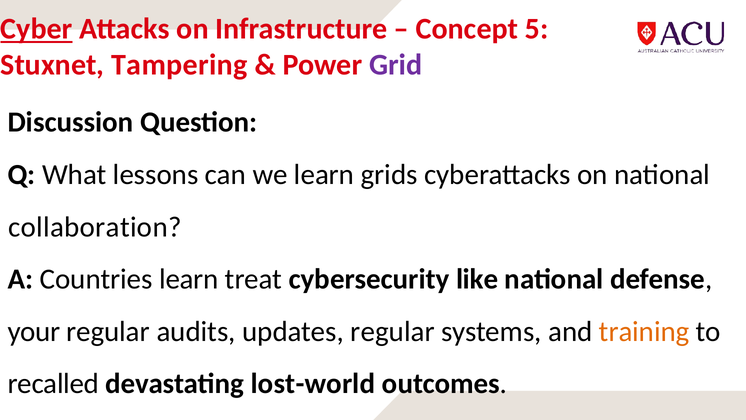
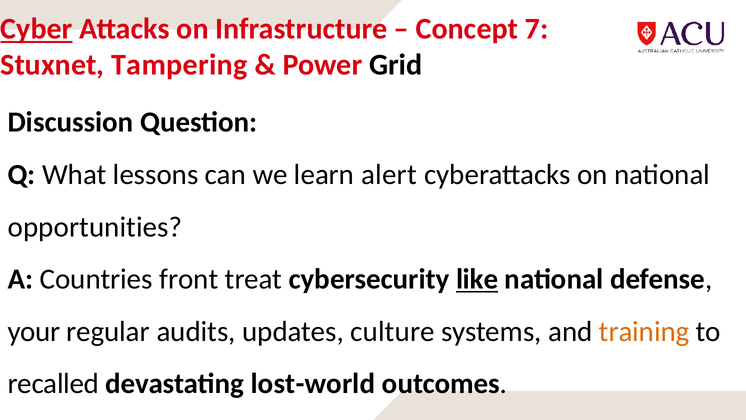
5: 5 -> 7 (537, 29)
Grid colour: purple -> black (396, 65)
grids: grids -> alert (389, 174)
collaboration: collaboration -> opportunities (95, 227)
Countries learn: learn -> front (189, 279)
like underline: none -> present (477, 279)
updates regular: regular -> culture (393, 331)
